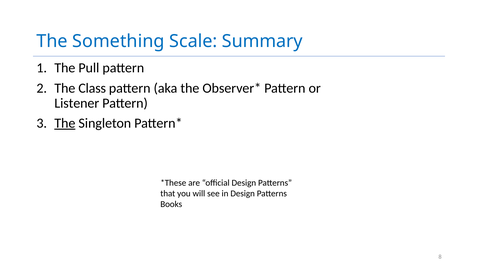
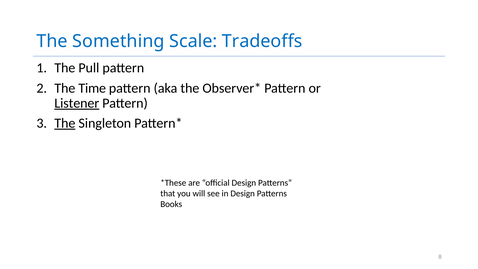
Summary: Summary -> Tradeoffs (262, 41)
Class: Class -> Time (92, 88)
Listener underline: none -> present (77, 103)
